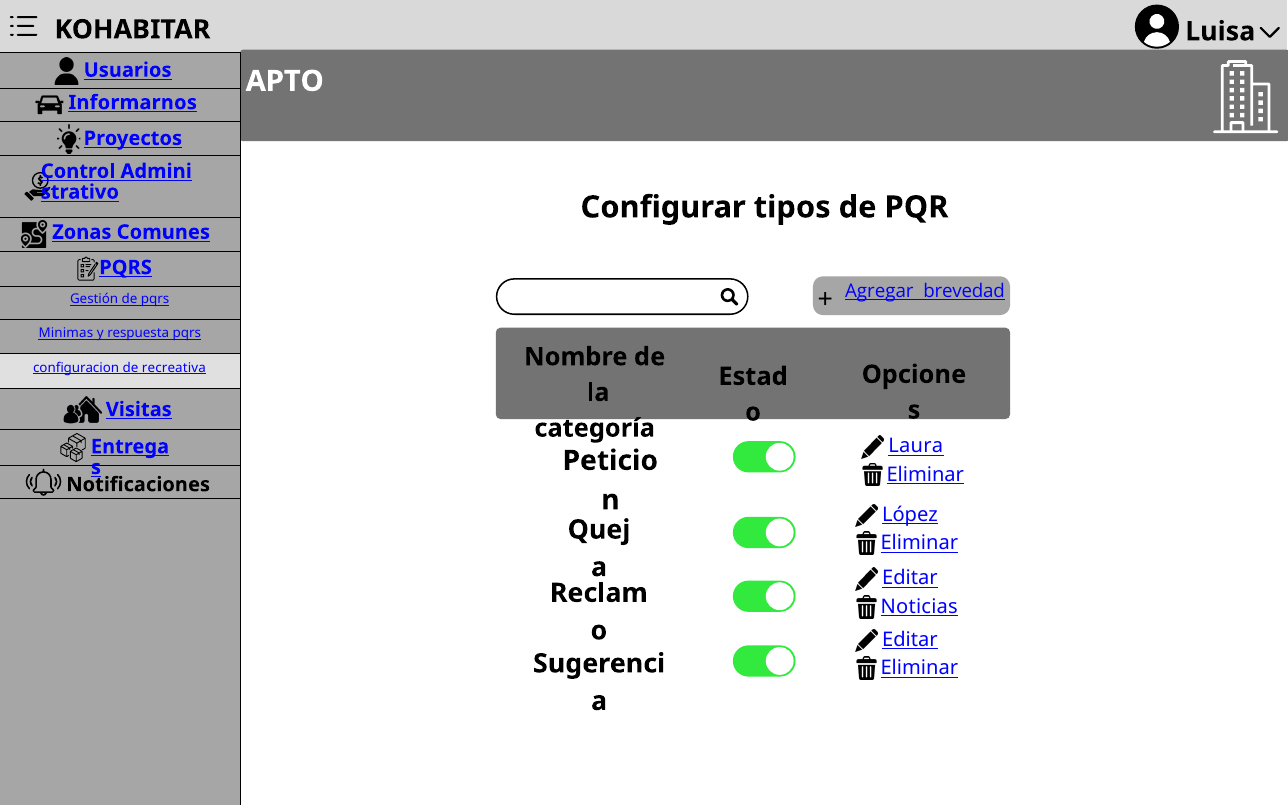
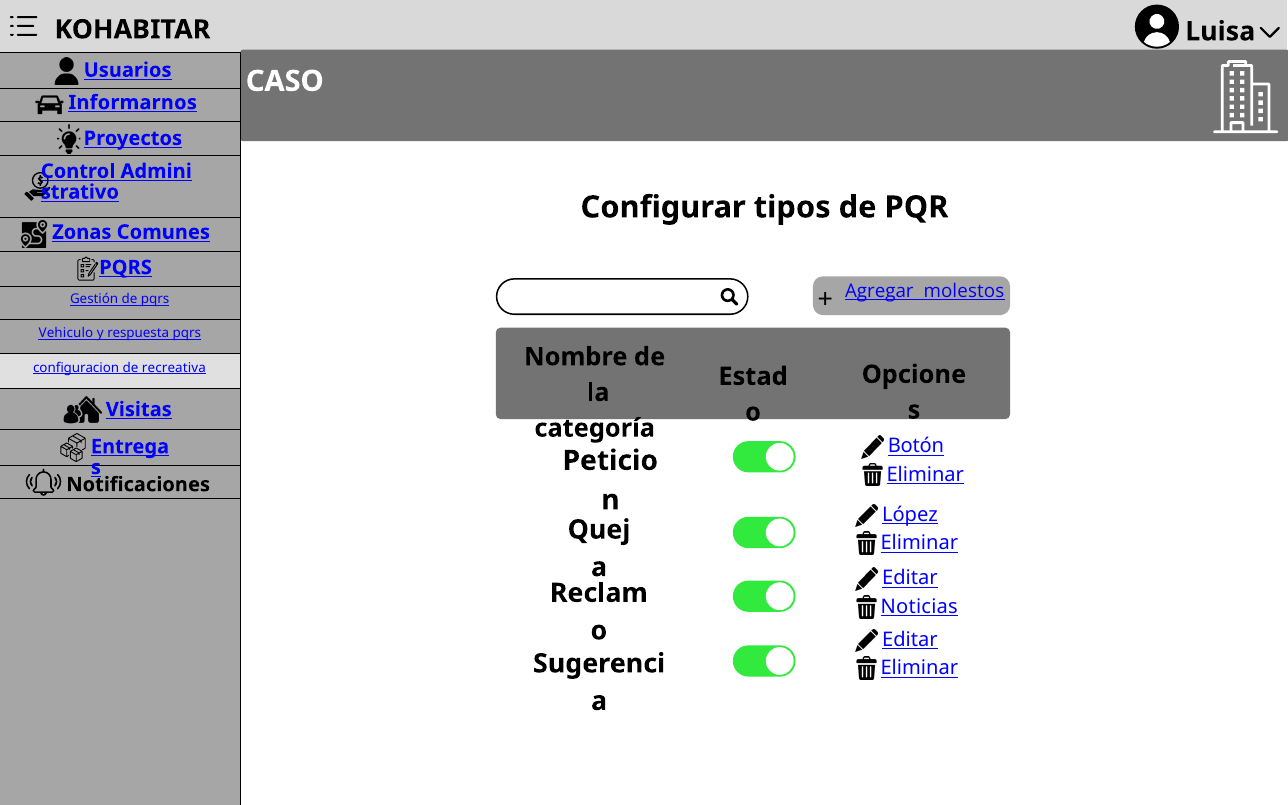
APTO: APTO -> CASO (285, 81)
brevedad: brevedad -> molestos (964, 292)
Minimas: Minimas -> Vehiculo (66, 333)
Laura: Laura -> Botón (916, 446)
